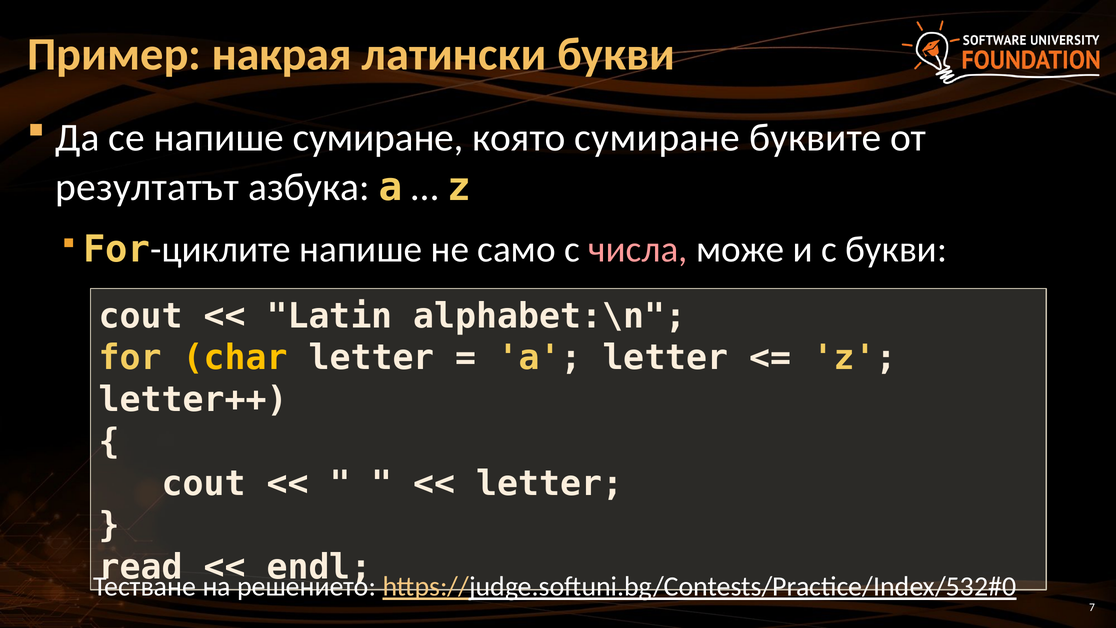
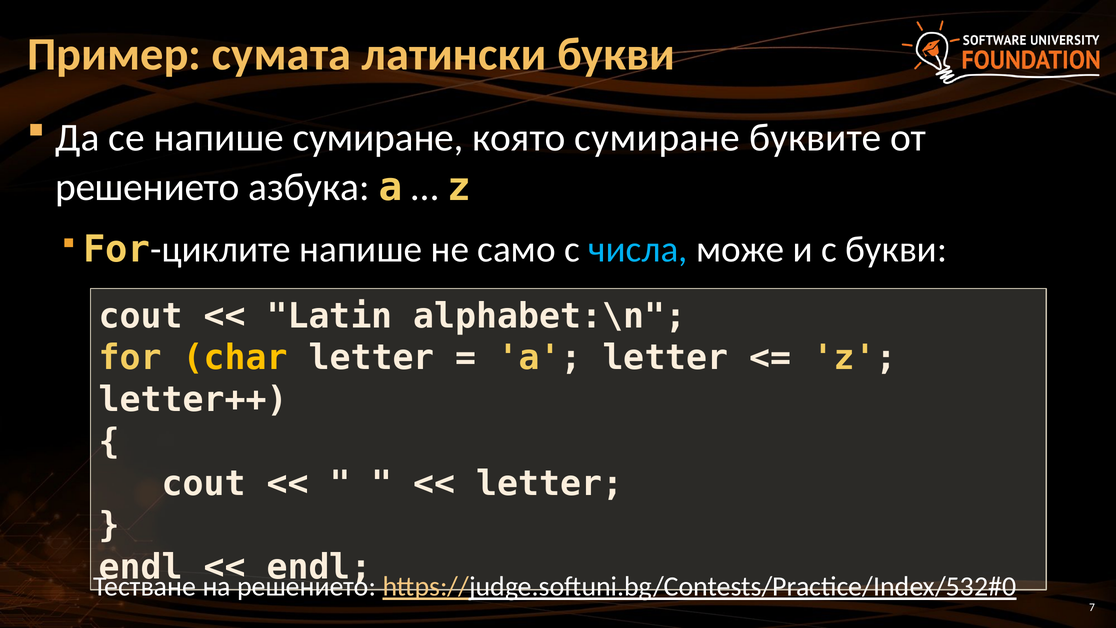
накрая: накрая -> сумата (281, 54)
резултатът: резултатът -> решението (147, 187)
числа colour: pink -> light blue (638, 249)
read: read -> endl (141, 567)
